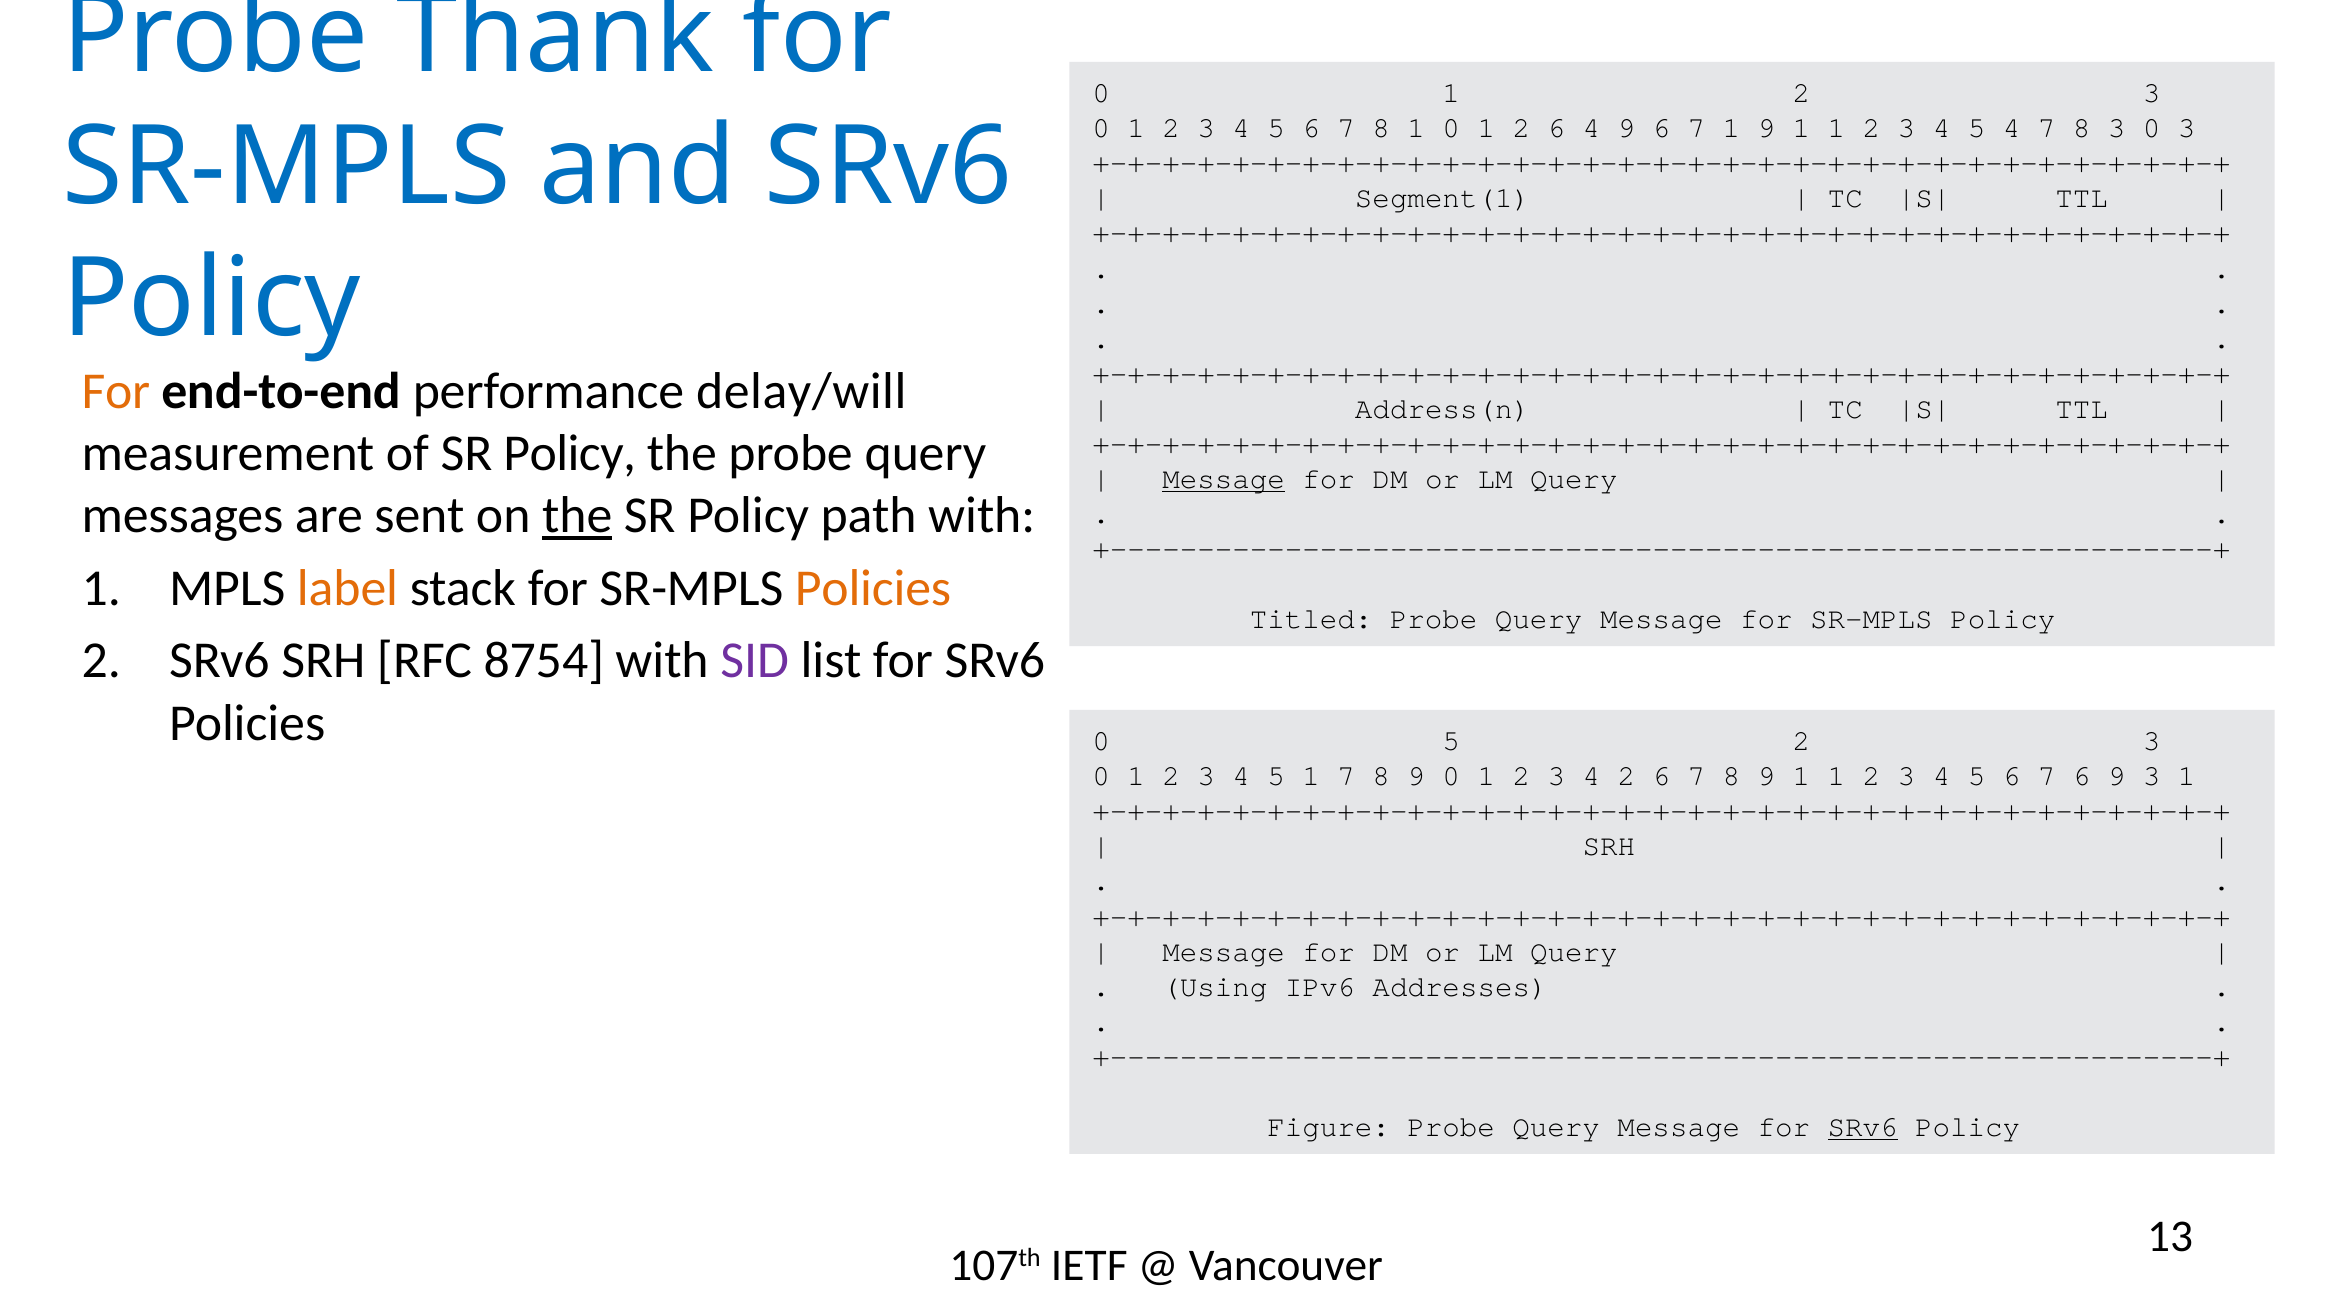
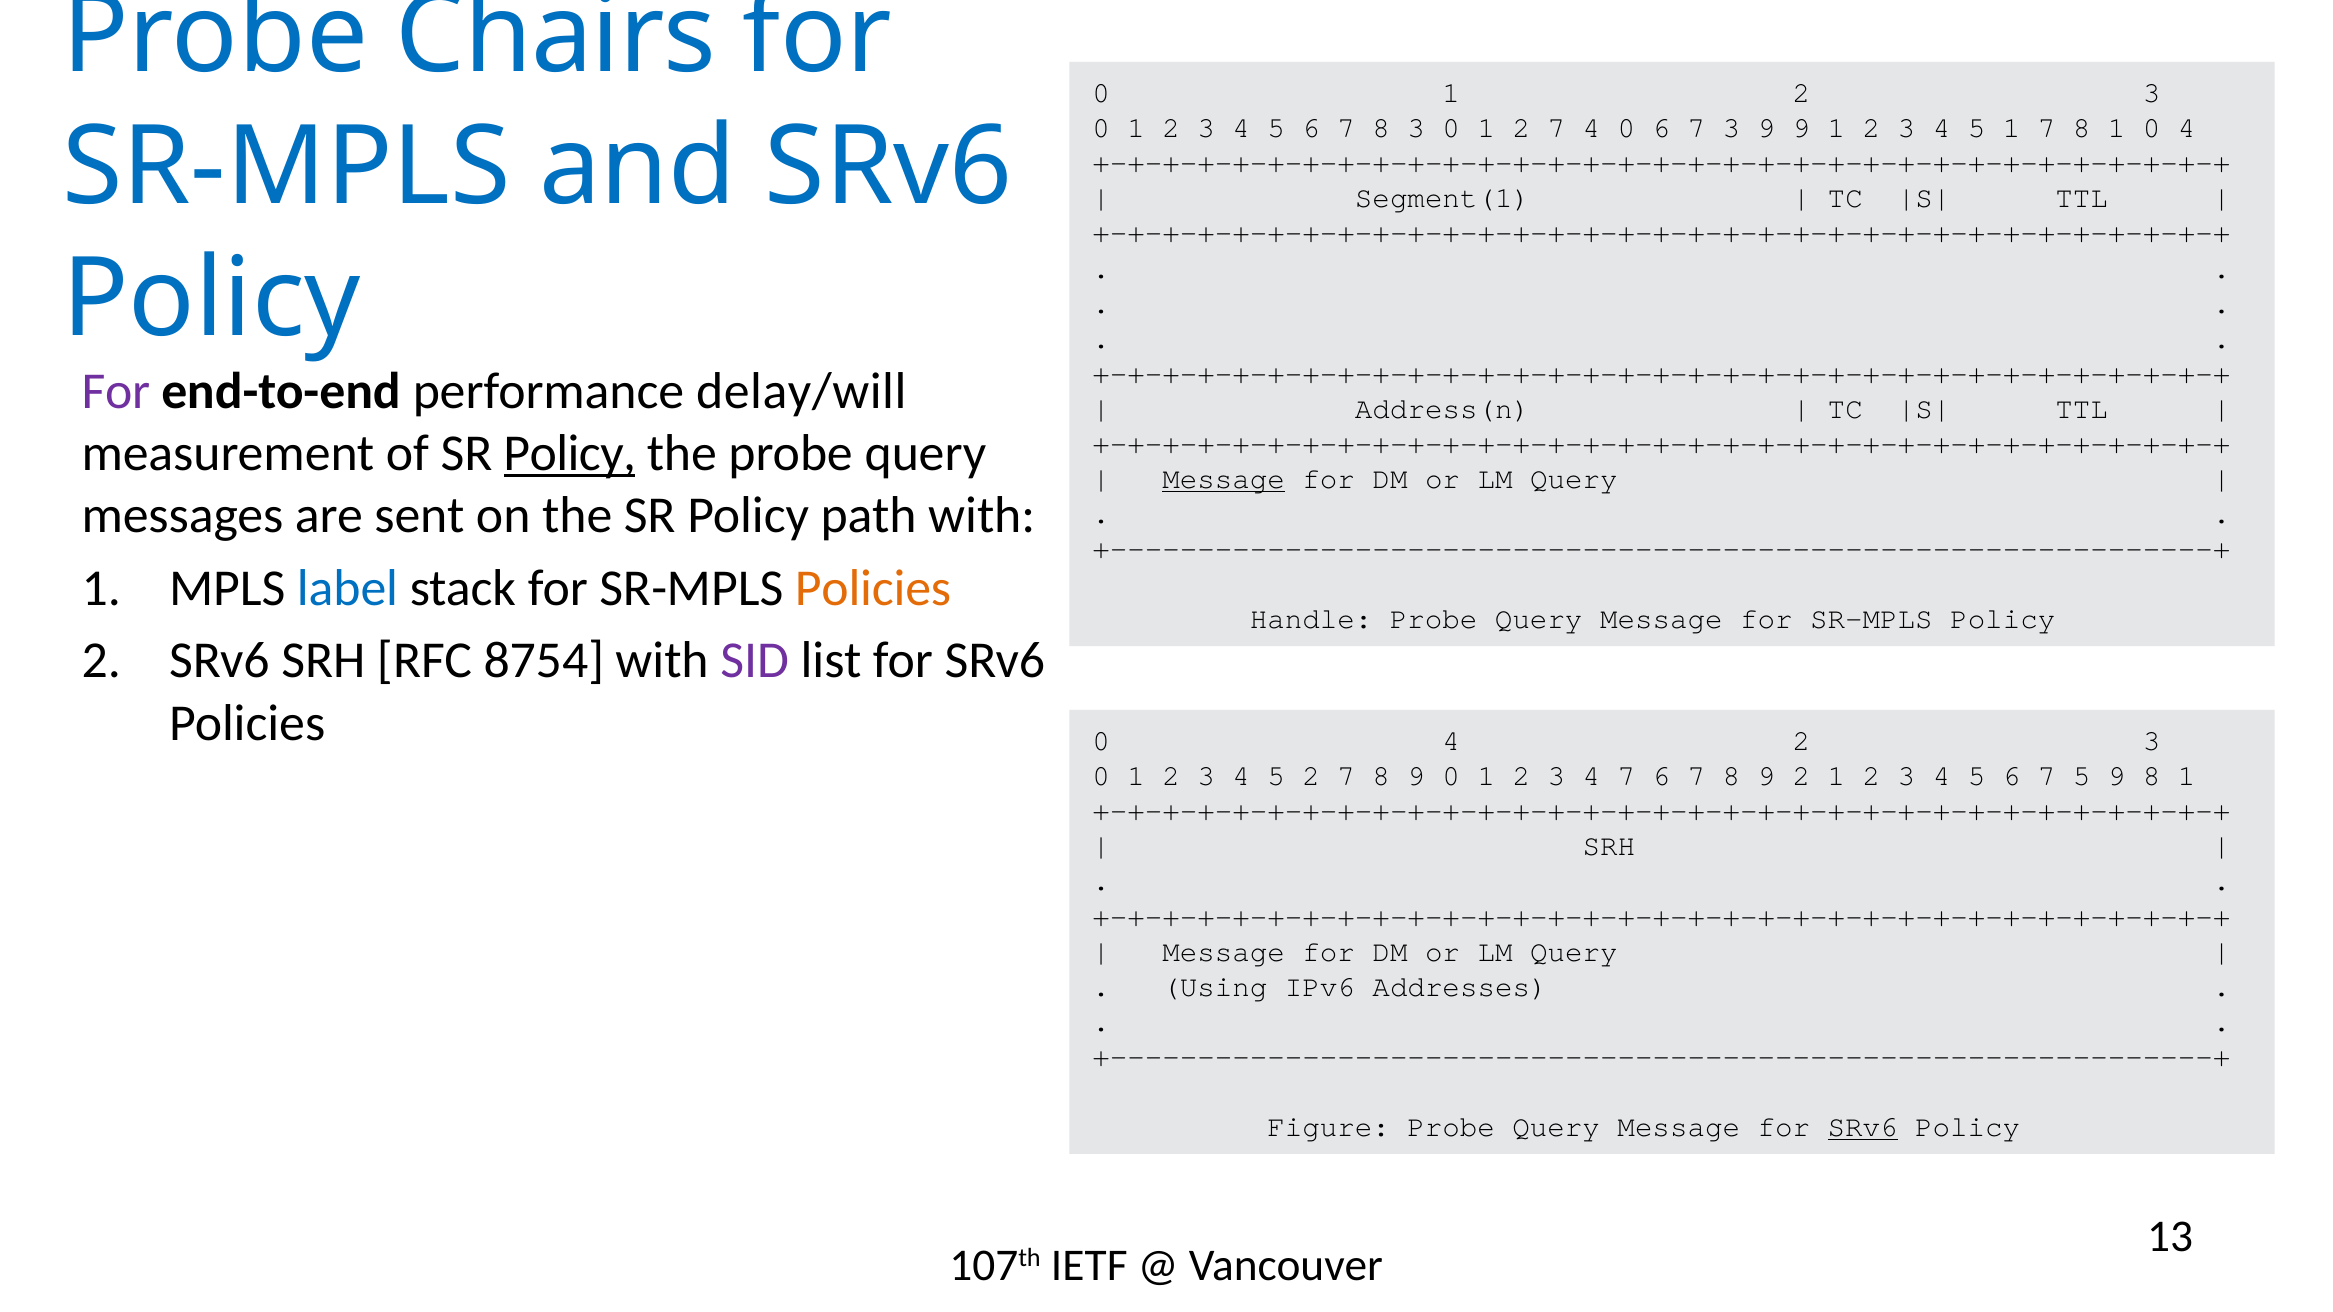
Thank: Thank -> Chairs (556, 35)
8 1: 1 -> 3 (1416, 128)
1 2 6: 6 -> 7 (1556, 128)
4 9: 9 -> 0 (1626, 128)
7 1: 1 -> 3 (1731, 128)
1: 1 -> 9 (1801, 128)
5 4: 4 -> 1 (2012, 128)
7 8 3: 3 -> 1 (2117, 128)
3: 3 -> 4 (2187, 128)
For colour: orange -> purple (116, 391)
Policy underline: none -> present (570, 454)
the underline: present -> none (577, 516)
label colour: orange -> blue (348, 588)
Titled: Titled -> Handle (1311, 619)
5: 5 -> 4 (1451, 741)
5 1: 1 -> 2 (1311, 776)
4 2: 2 -> 7 (1626, 776)
8 9 1: 1 -> 2 (1801, 776)
7 6: 6 -> 5 (2082, 776)
9 3: 3 -> 8 (2152, 776)
